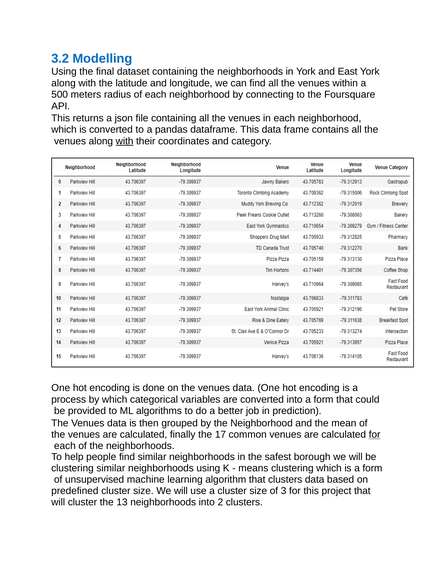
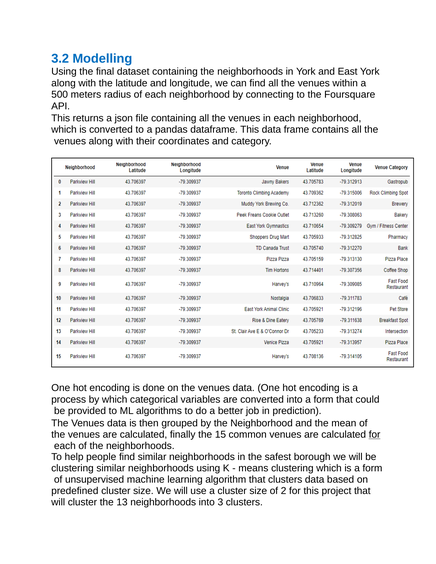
with underline: present -> none (125, 141)
17: 17 -> 15 (220, 435)
3: 3 -> 2 (284, 491)
2: 2 -> 3 (220, 502)
